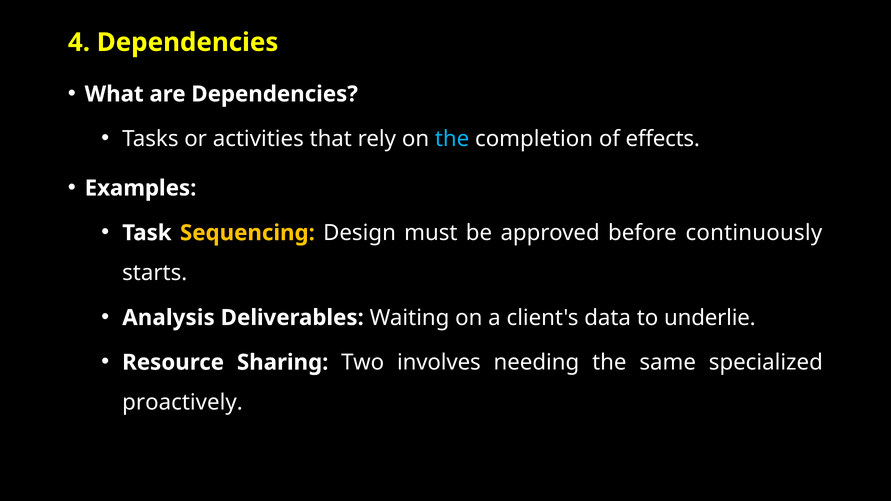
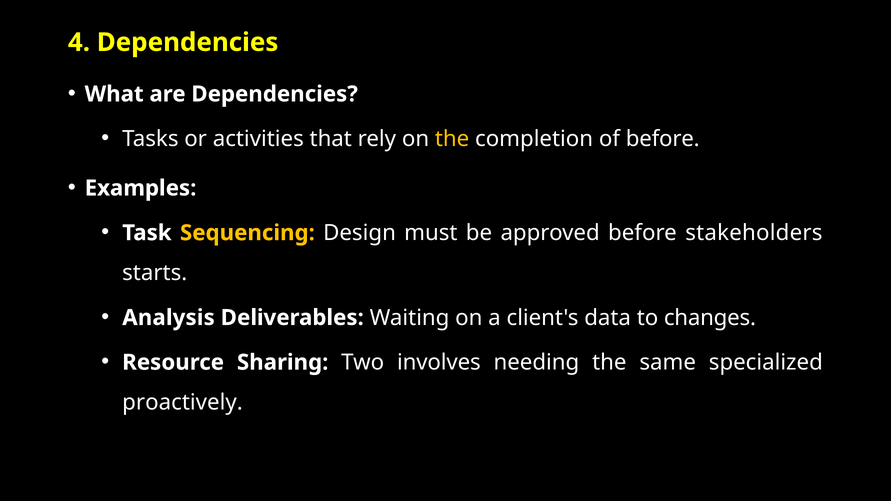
the colour: light blue -> yellow (452, 139)
of effects: effects -> before (663, 139)
continuously: continuously -> stakeholders (754, 233)
underlie: underlie -> changes (710, 318)
